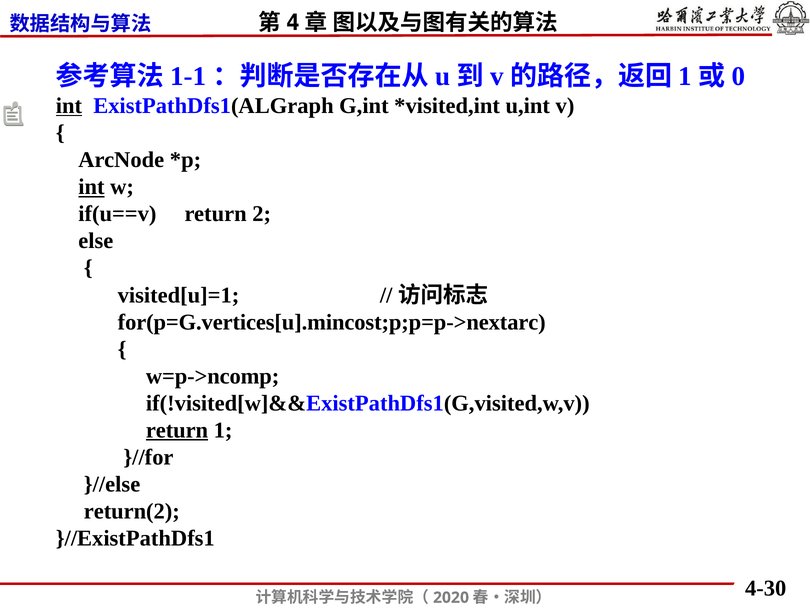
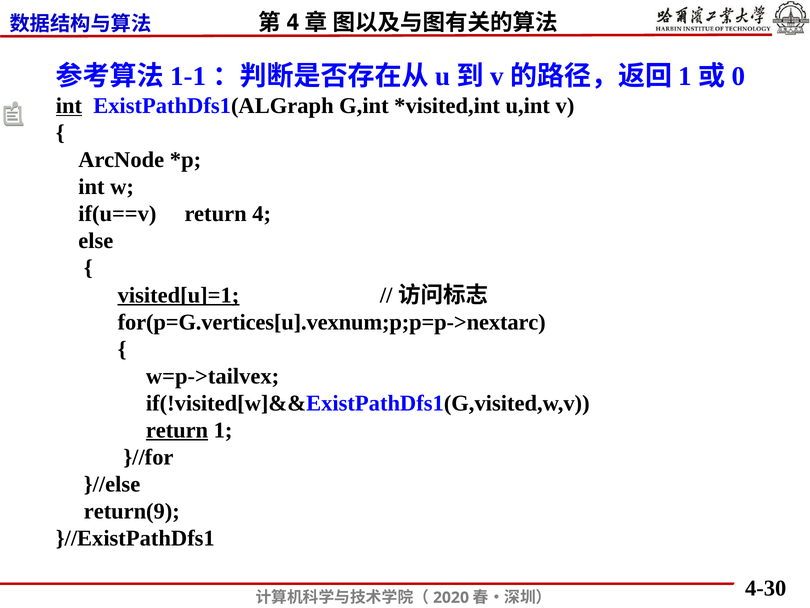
int underline: present -> none (91, 187)
2: 2 -> 4 (262, 214)
visited[u]=1 underline: none -> present (179, 295)
for(p=G.vertices[u].mincost;p;p=p->nextarc: for(p=G.vertices[u].mincost;p;p=p->nextarc -> for(p=G.vertices[u].vexnum;p;p=p->nextarc (332, 322)
w=p->ncomp: w=p->ncomp -> w=p->tailvex (213, 376)
return(2: return(2 -> return(9 (132, 511)
